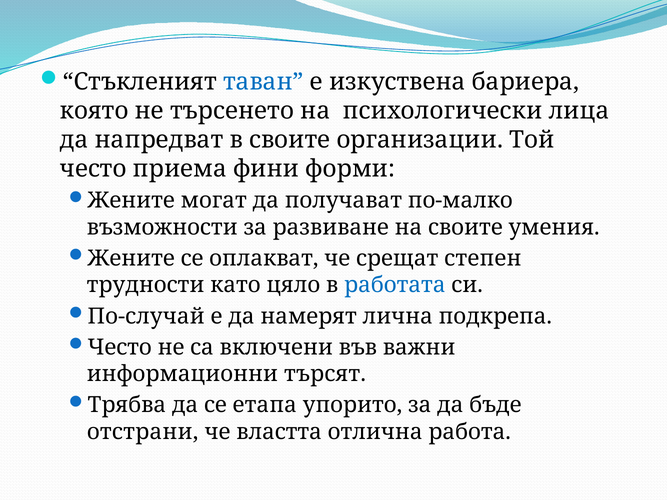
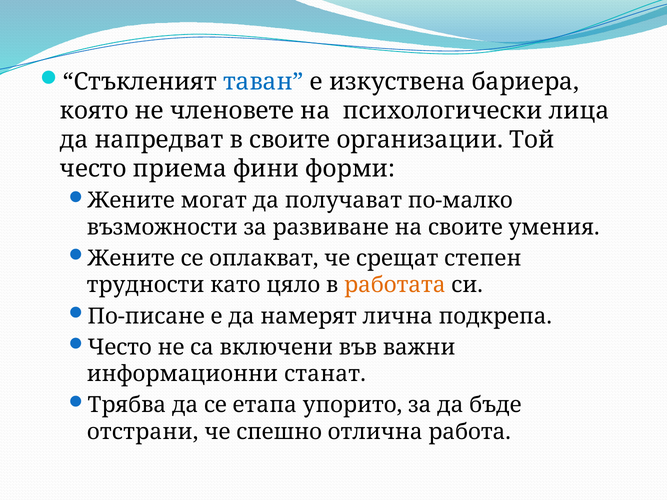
търсенето: търсенето -> членовете (232, 111)
работата colour: blue -> orange (395, 285)
По-случай: По-случай -> По-писане (146, 316)
търсят: търсят -> станат (325, 374)
властта: властта -> спешно (279, 432)
